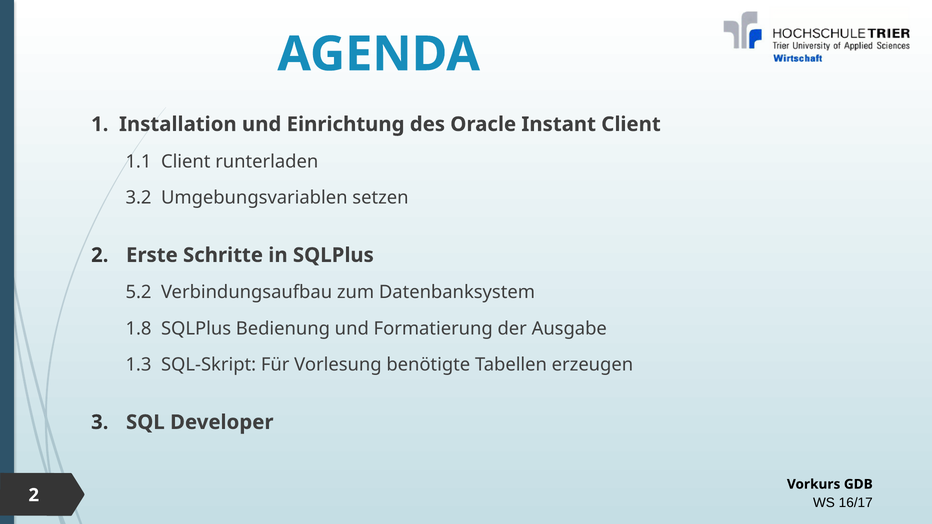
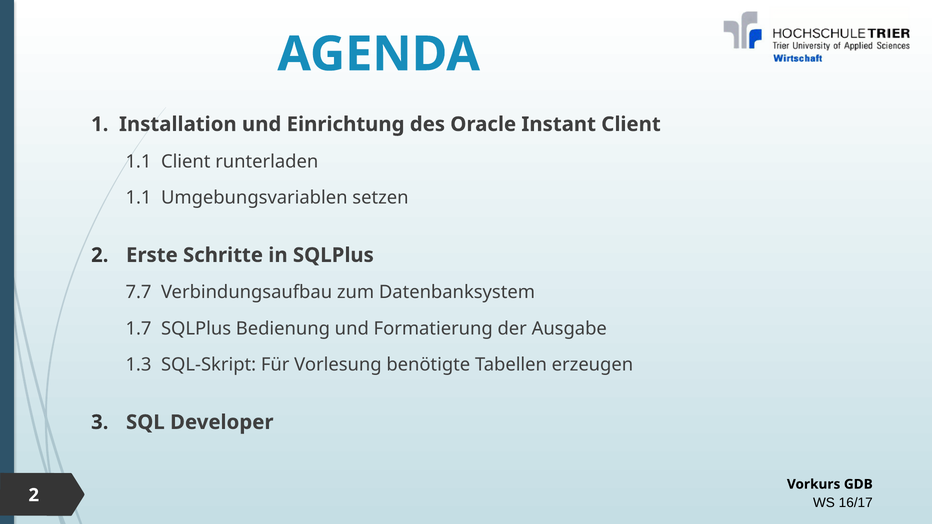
3.2: 3.2 -> 1.1 (138, 198)
5.2: 5.2 -> 7.7 (138, 293)
1.8: 1.8 -> 1.7 (138, 329)
